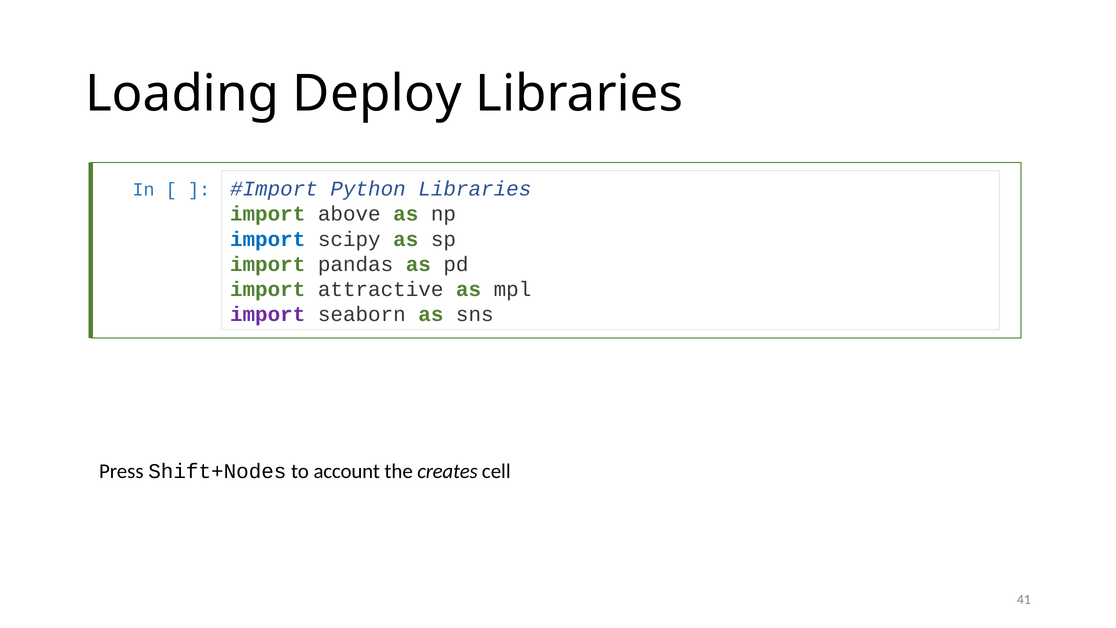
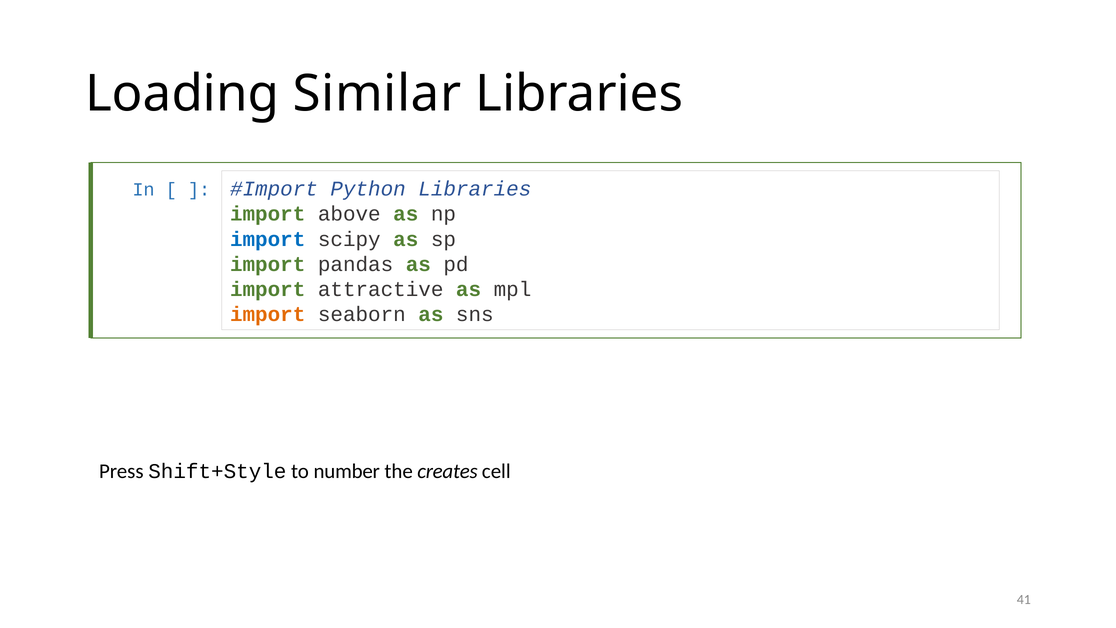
Deploy: Deploy -> Similar (377, 94)
import colour: purple -> orange (268, 314)
Shift+Nodes: Shift+Nodes -> Shift+Style (217, 471)
account: account -> number (347, 471)
